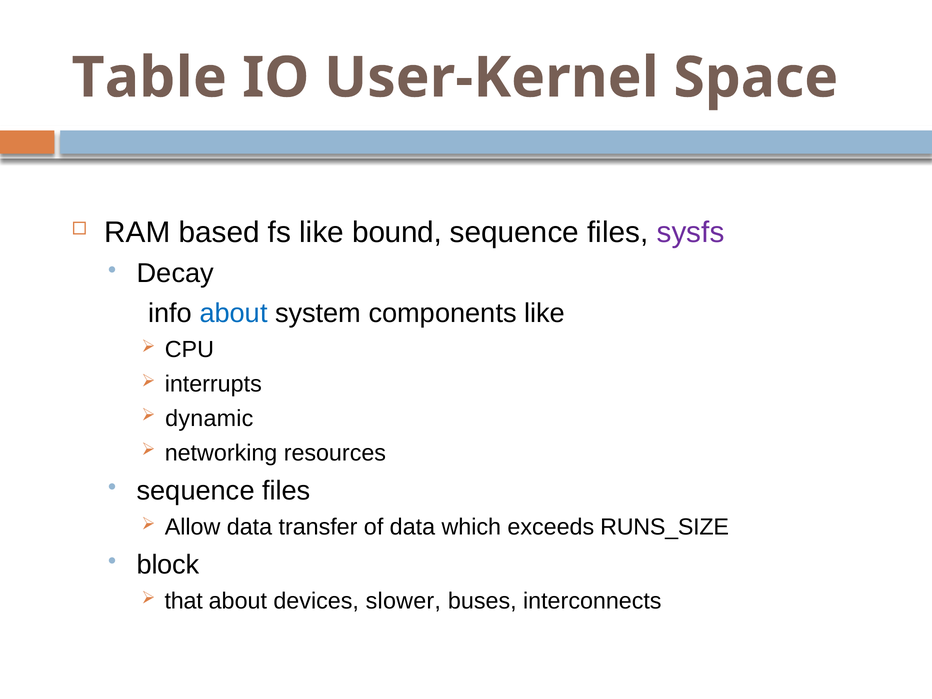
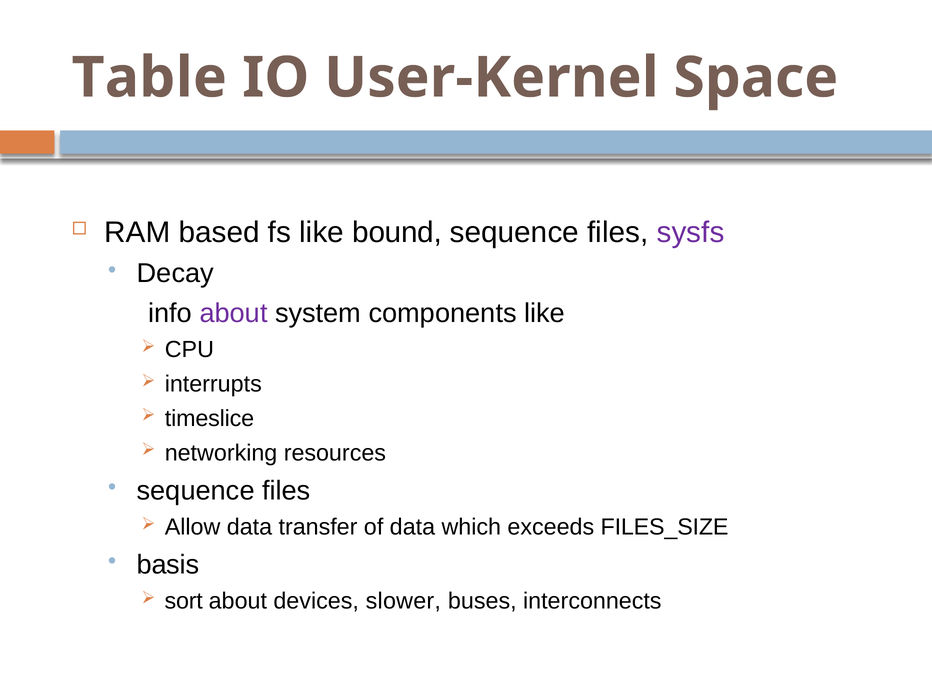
about colour: blue -> purple (234, 313)
dynamic: dynamic -> timeslice (210, 419)
RUNS_SIZE: RUNS_SIZE -> FILES_SIZE (665, 527)
block: block -> basis (168, 565)
that: that -> sort (184, 601)
